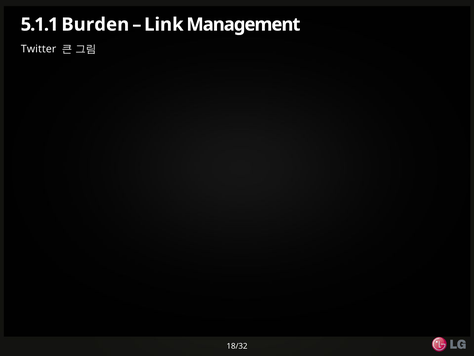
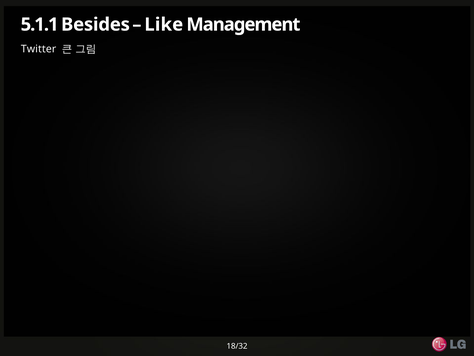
Burden: Burden -> Besides (95, 24)
Link: Link -> Like (164, 24)
